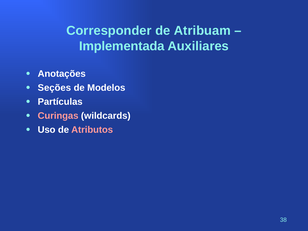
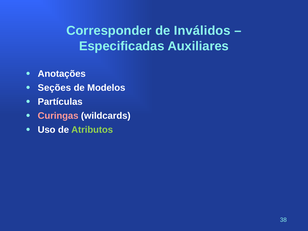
Atribuam: Atribuam -> Inválidos (202, 31)
Implementada: Implementada -> Especificadas (122, 46)
Atributos colour: pink -> light green (92, 130)
